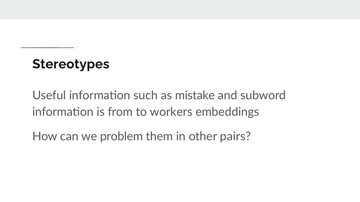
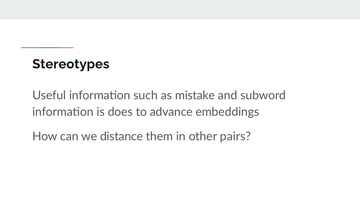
from: from -> does (120, 112)
workers: workers -> advance (171, 112)
problem: problem -> distance (122, 137)
